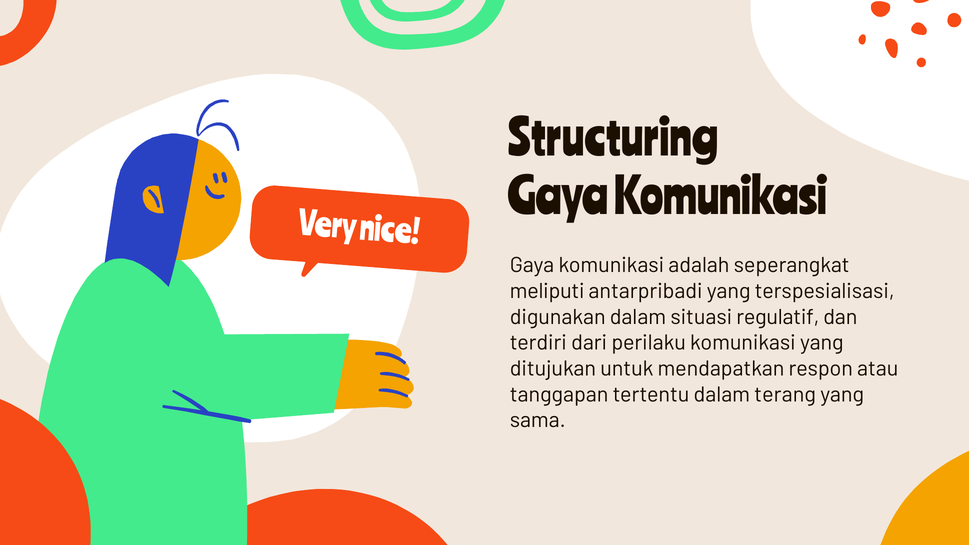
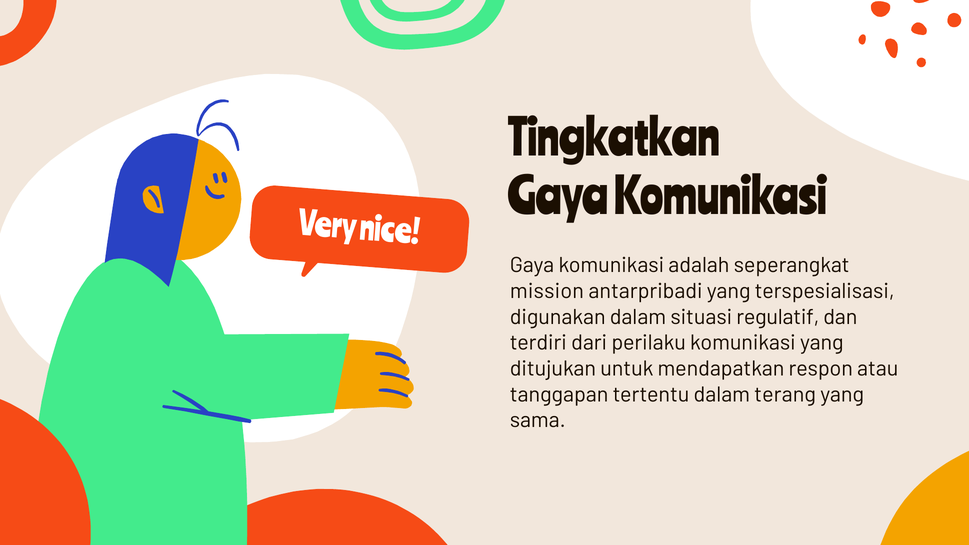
Structuring: Structuring -> Tingkatkan (614, 140)
meliputi: meliputi -> mission (547, 291)
